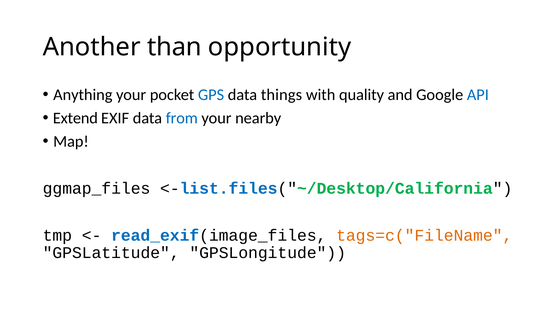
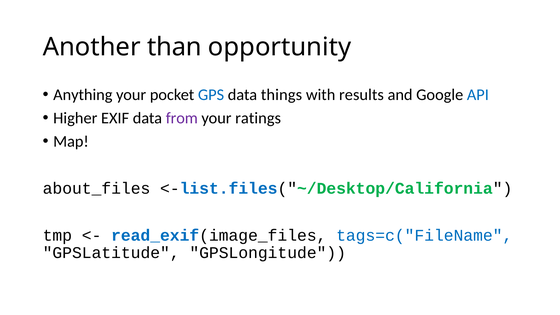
quality: quality -> results (361, 95)
Extend: Extend -> Higher (75, 118)
from colour: blue -> purple (182, 118)
nearby: nearby -> ratings (258, 118)
ggmap_files: ggmap_files -> about_files (97, 188)
tags=c("FileName colour: orange -> blue (424, 235)
